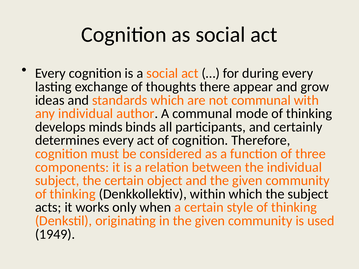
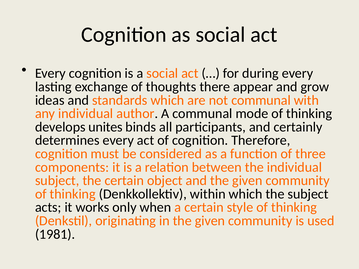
minds: minds -> unites (106, 127)
1949: 1949 -> 1981 (55, 234)
